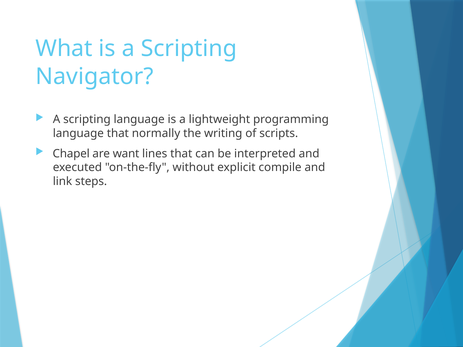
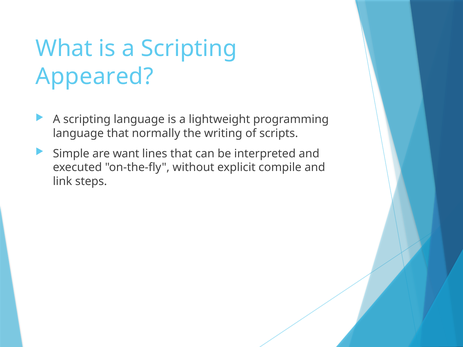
Navigator: Navigator -> Appeared (94, 76)
Chapel: Chapel -> Simple (71, 154)
